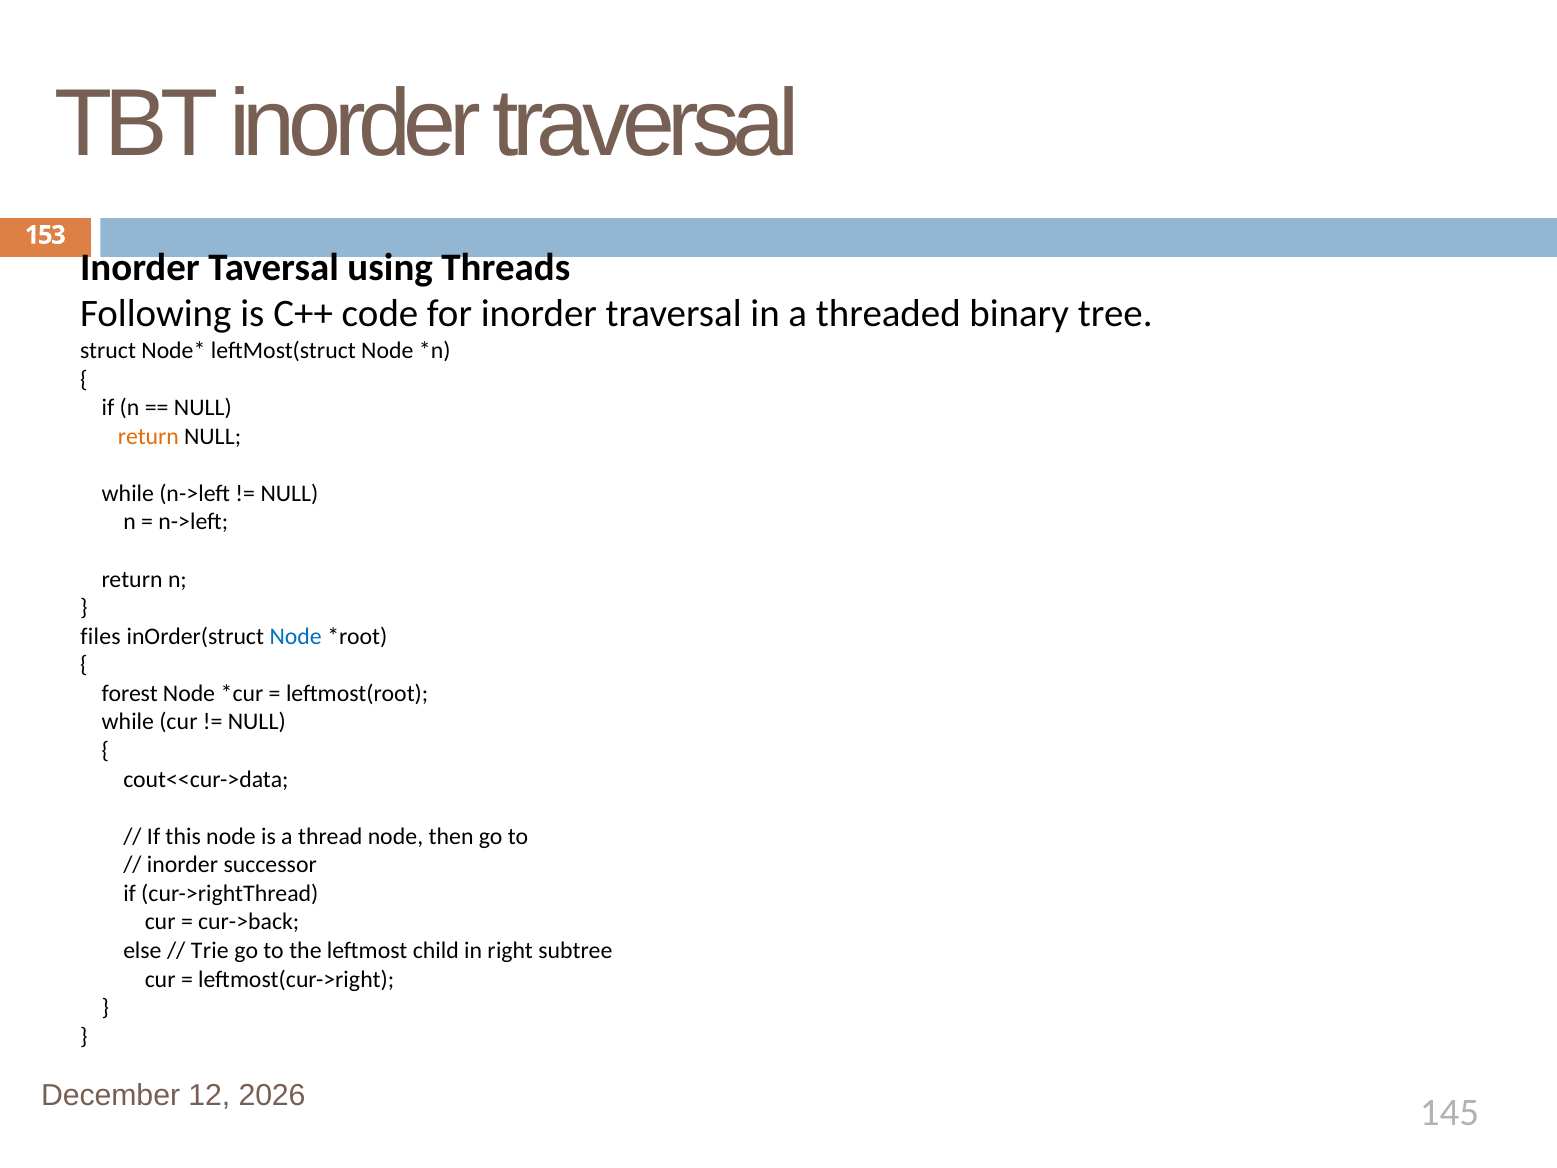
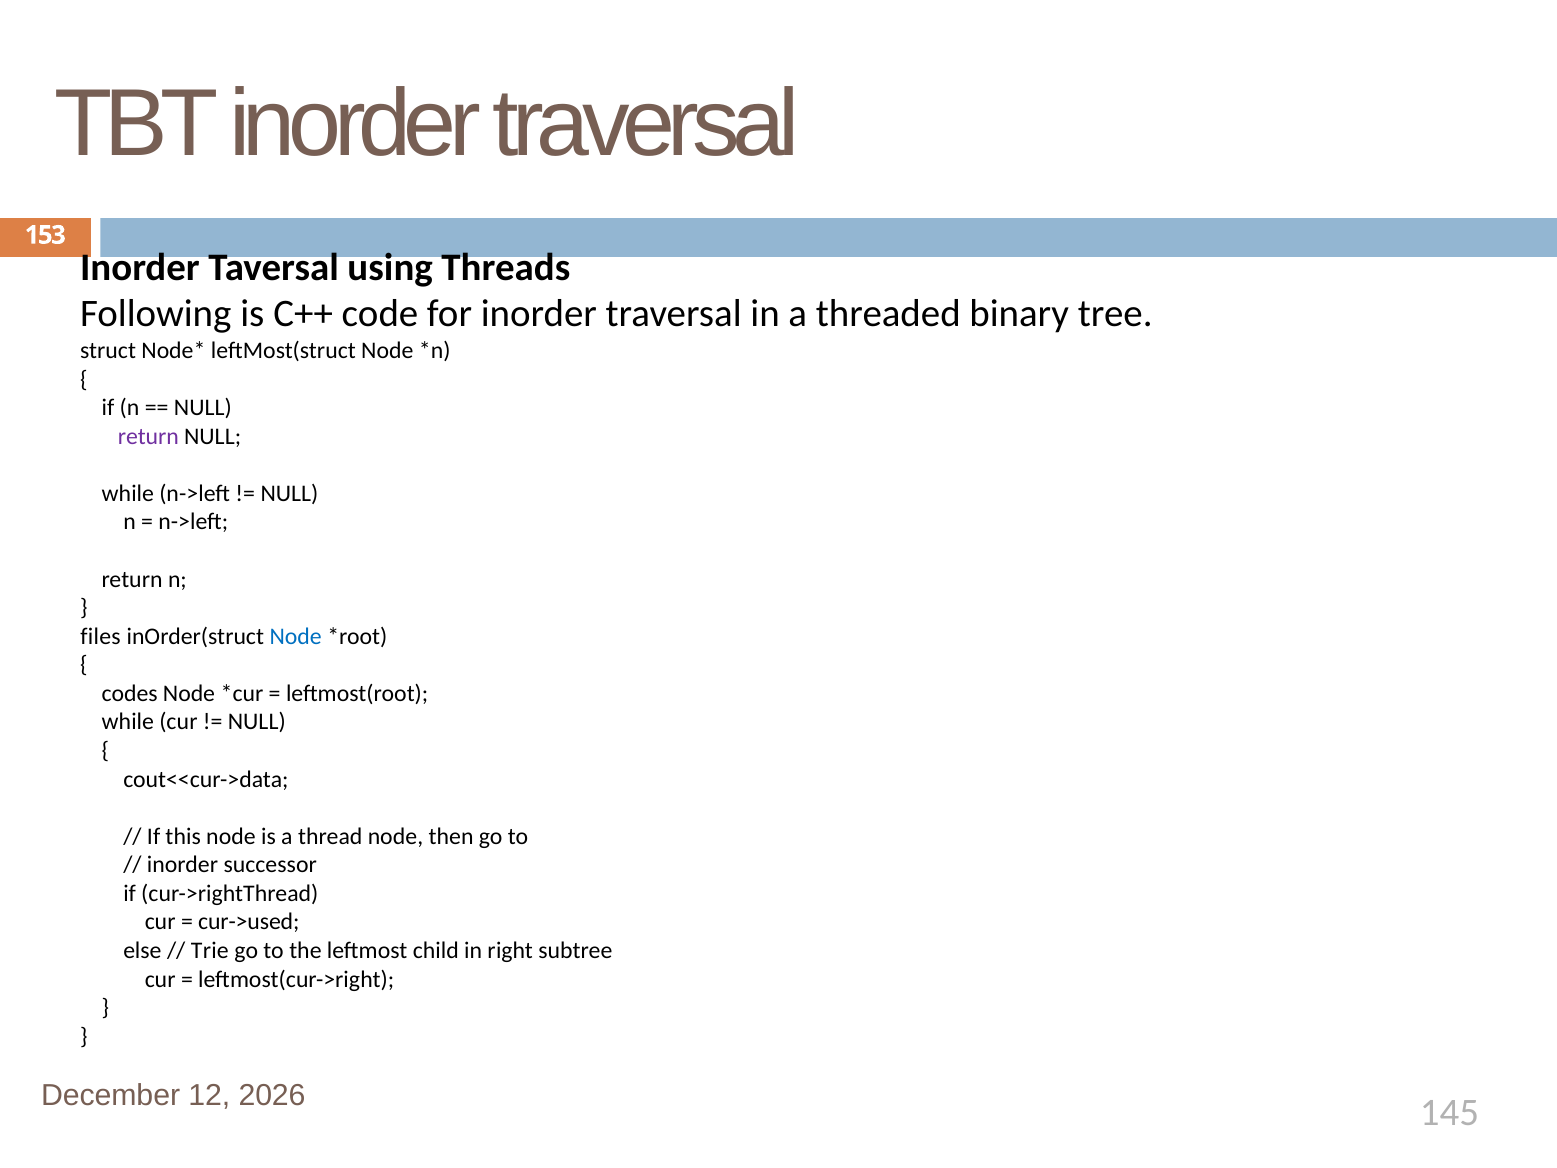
return colour: orange -> purple (148, 436)
forest: forest -> codes (130, 693)
cur->back: cur->back -> cur->used (249, 922)
